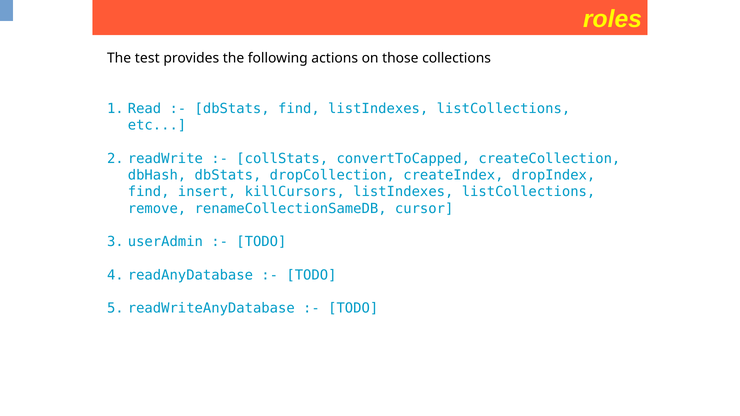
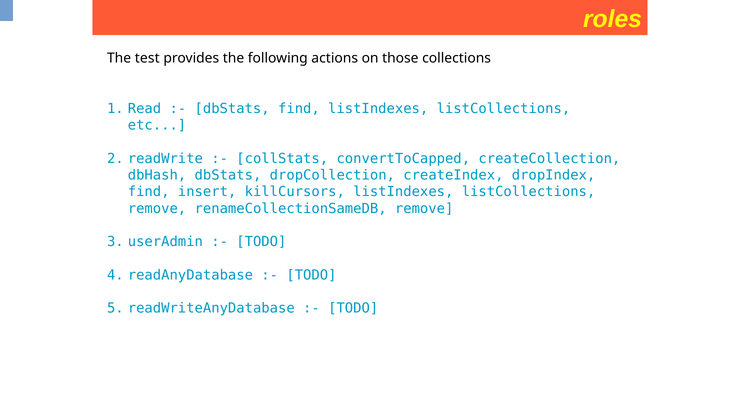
renameCollectionSameDB cursor: cursor -> remove (424, 209)
